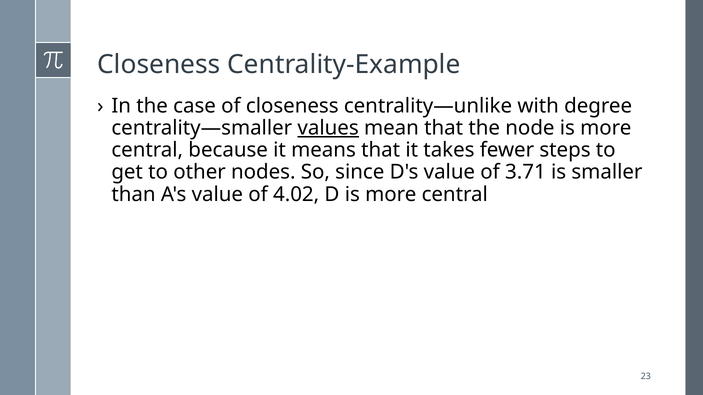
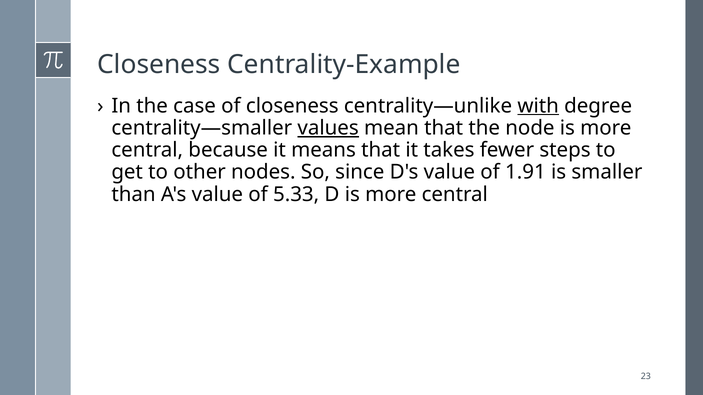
with underline: none -> present (538, 106)
3.71: 3.71 -> 1.91 (525, 172)
4.02: 4.02 -> 5.33 (296, 195)
